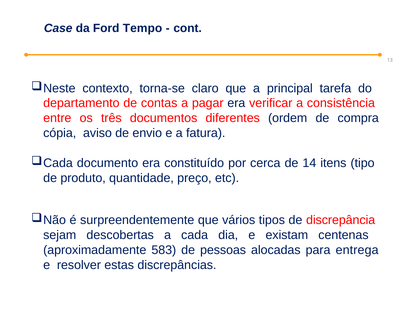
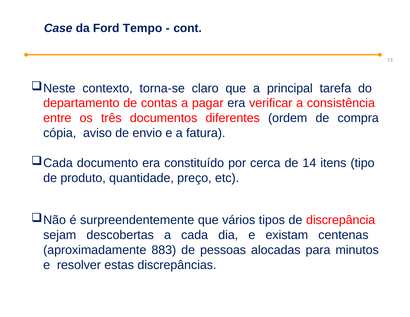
583: 583 -> 883 (164, 250)
entrega: entrega -> minutos (357, 250)
